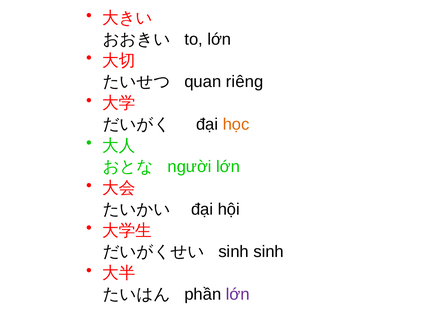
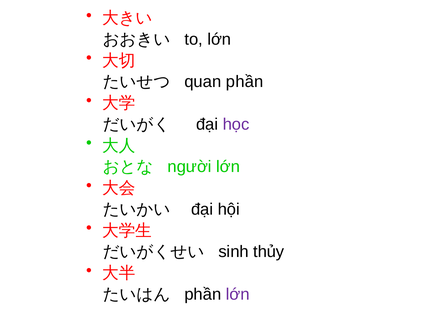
quan riêng: riêng -> phần (245, 82)
học colour: orange -> purple (236, 124)
sinh sinh: sinh -> thủy (269, 252)
